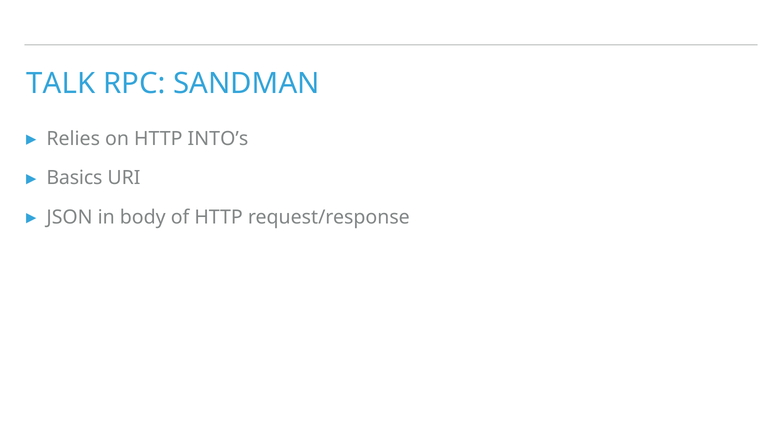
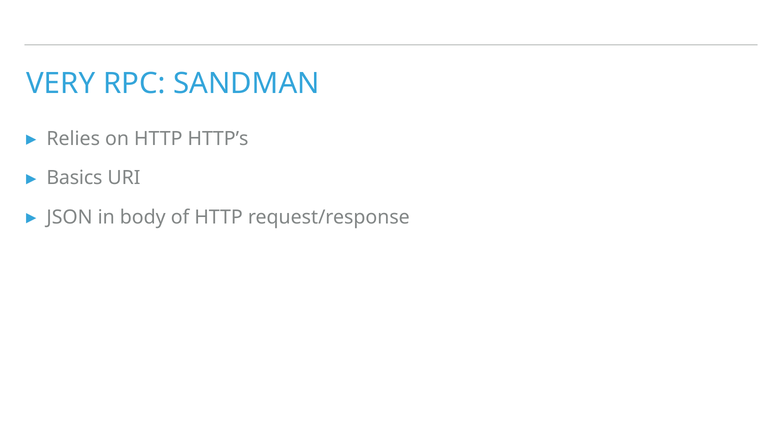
TALK: TALK -> VERY (61, 84)
INTO’s: INTO’s -> HTTP’s (218, 139)
